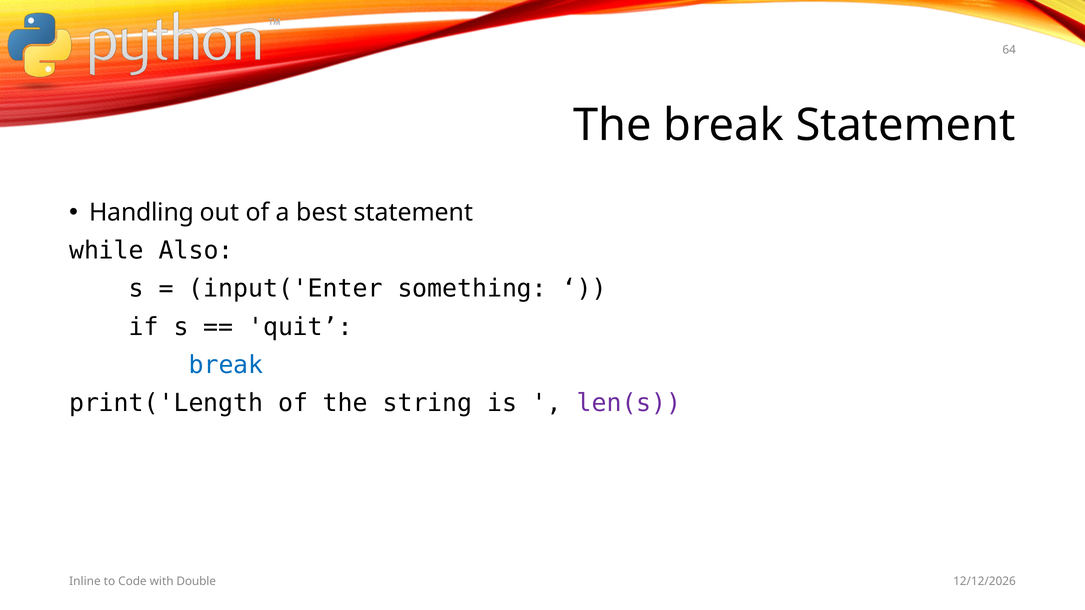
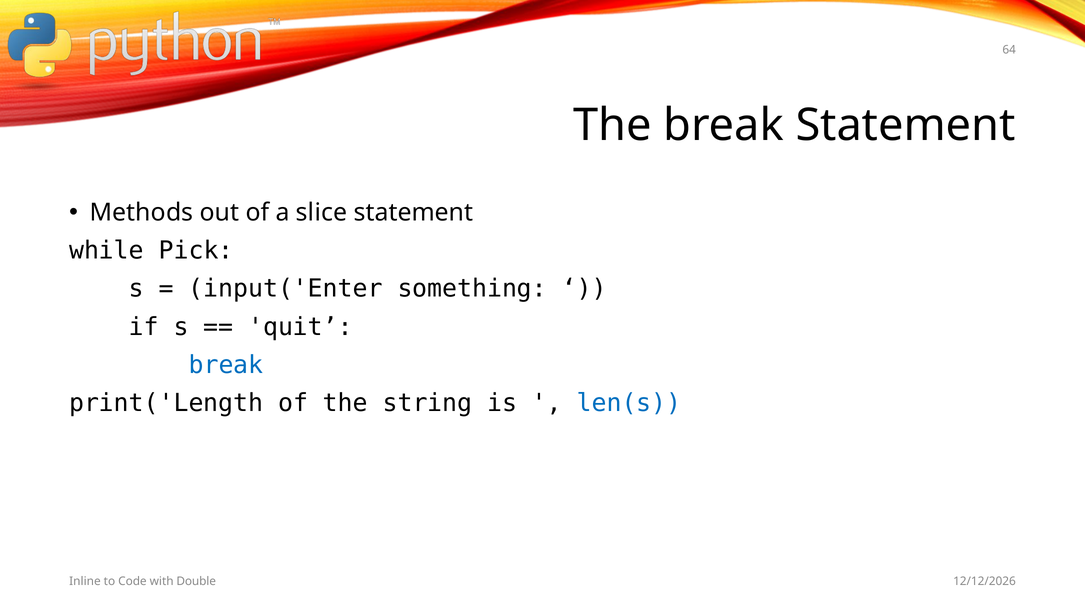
Handling: Handling -> Methods (141, 213)
best: best -> slice (322, 213)
Also: Also -> Pick (196, 251)
len(s colour: purple -> blue (629, 403)
